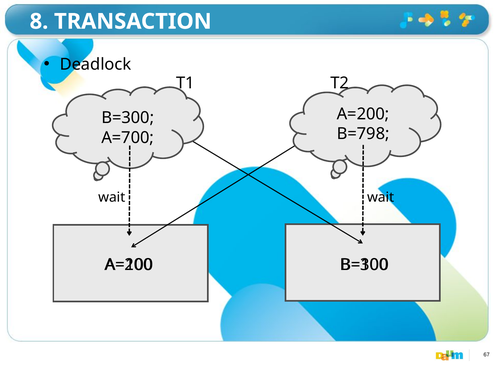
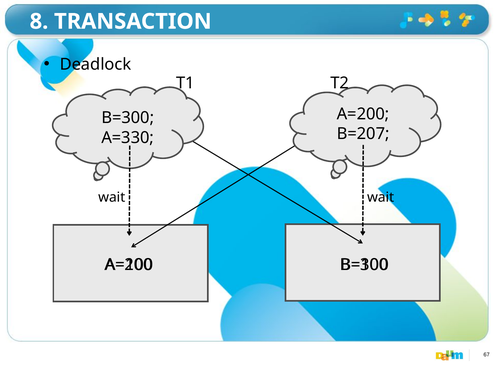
B=798: B=798 -> B=207 (363, 134)
A=700: A=700 -> A=330 (128, 137)
